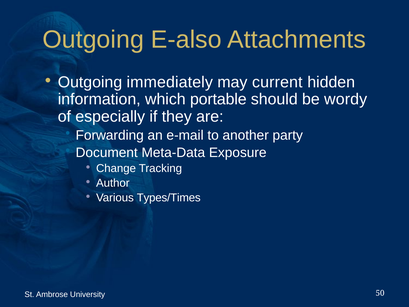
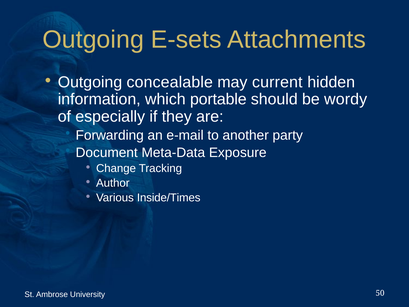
E-also: E-also -> E-sets (186, 40)
immediately: immediately -> concealable (170, 82)
Types/Times: Types/Times -> Inside/Times (169, 197)
